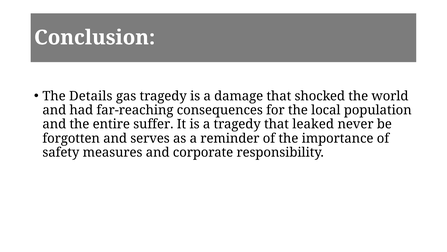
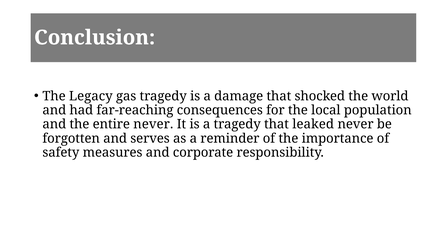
Details: Details -> Legacy (91, 96)
entire suffer: suffer -> never (153, 124)
